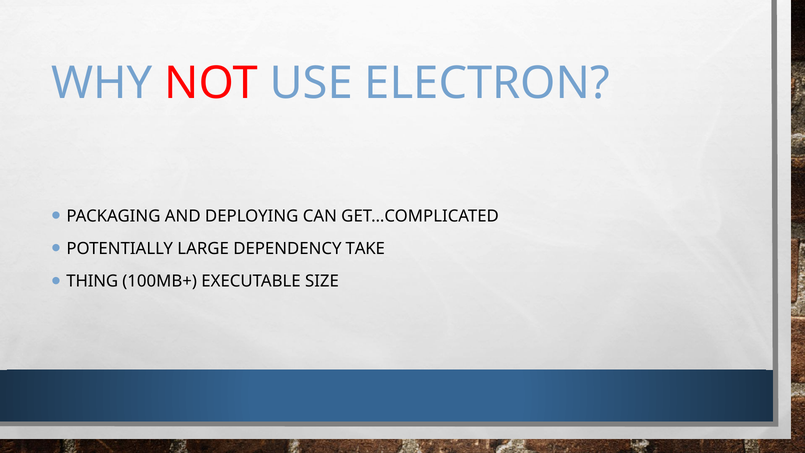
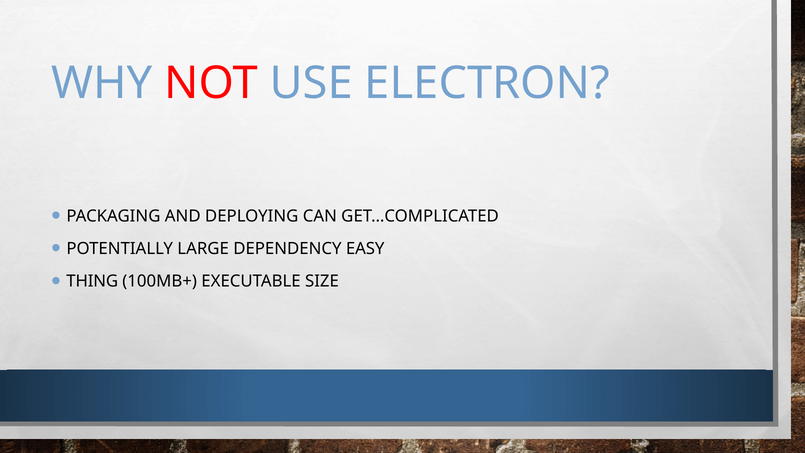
TAKE: TAKE -> EASY (365, 249)
